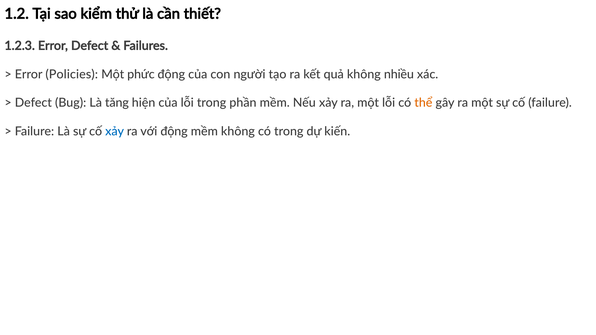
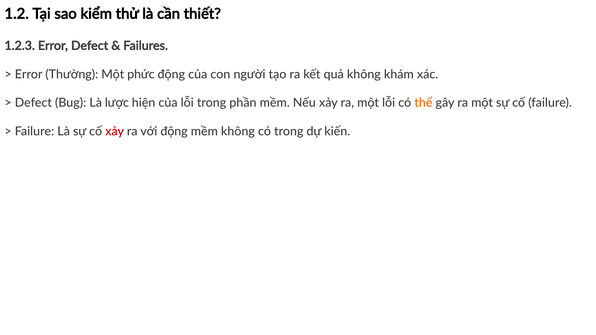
Policies: Policies -> Thường (72, 74)
nhiều: nhiều -> khám (399, 74)
tăng: tăng -> lược (117, 103)
xảy colour: blue -> red (115, 132)
